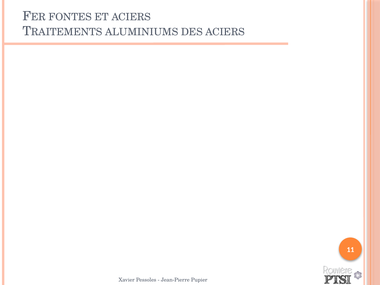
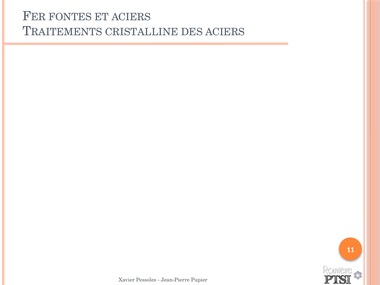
ALUMINIUMS: ALUMINIUMS -> CRISTALLINE (142, 32)
